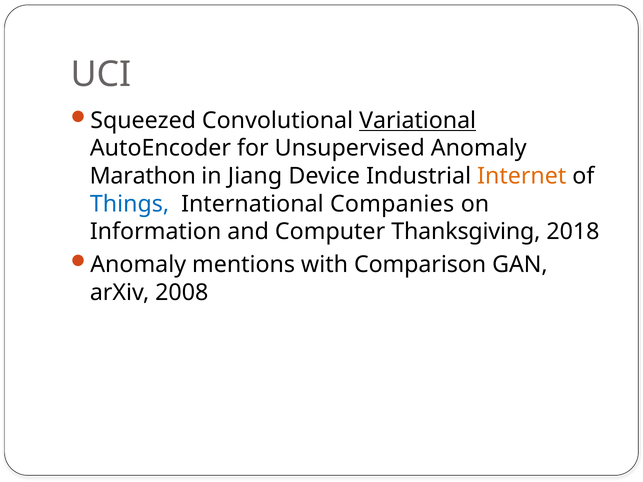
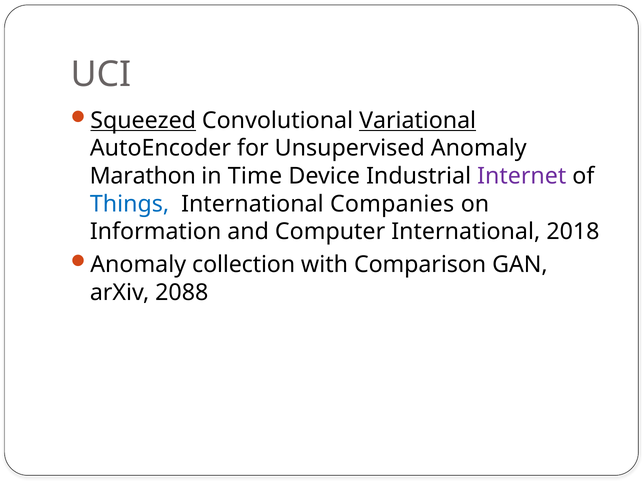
Squeezed underline: none -> present (143, 121)
Jiang: Jiang -> Time (255, 176)
Internet colour: orange -> purple (522, 176)
Computer Thanksgiving: Thanksgiving -> International (466, 232)
mentions: mentions -> collection (244, 265)
2008: 2008 -> 2088 (182, 293)
